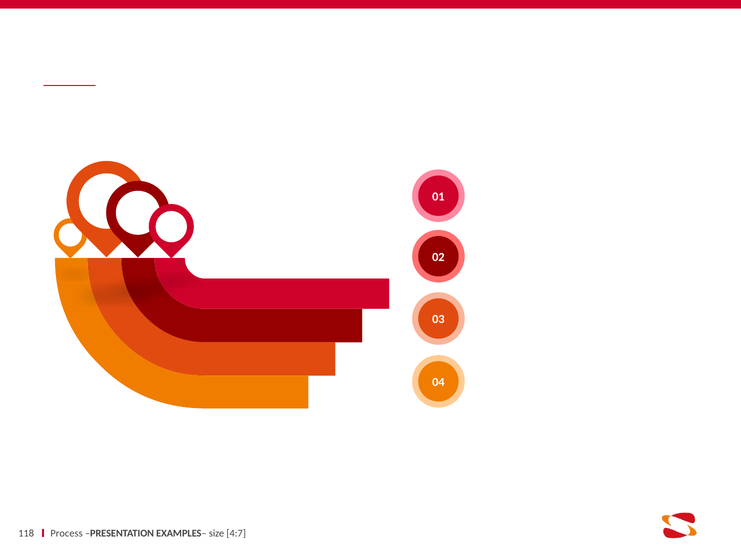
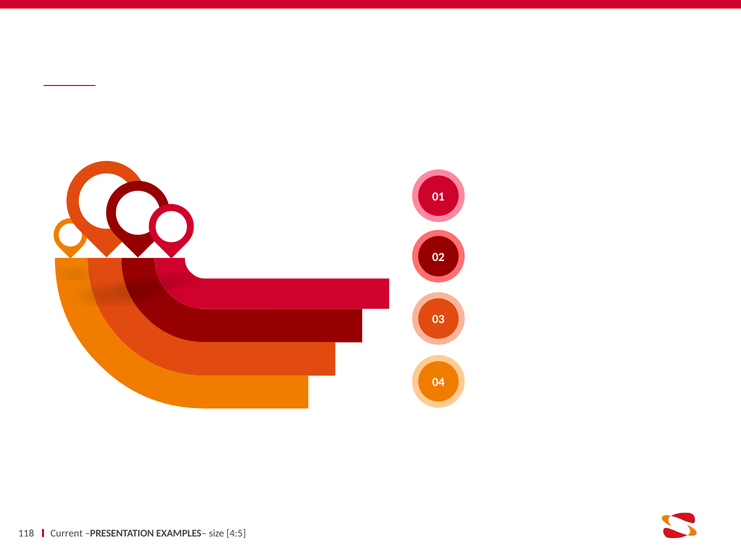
Process: Process -> Current (67, 534)
4:7: 4:7 -> 4:5 (236, 534)
